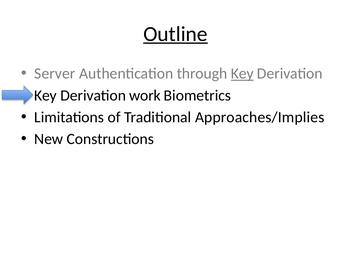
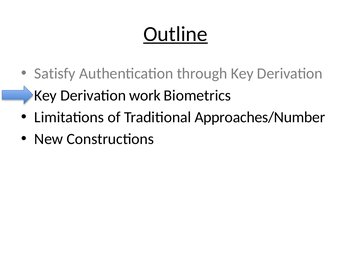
Server: Server -> Satisfy (55, 74)
Key underline: present -> none (242, 74)
Approaches/Implies: Approaches/Implies -> Approaches/Number (260, 117)
